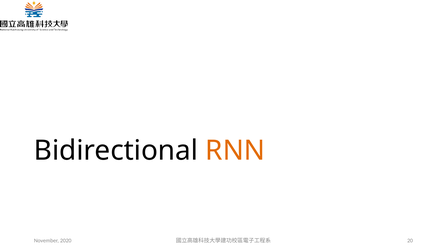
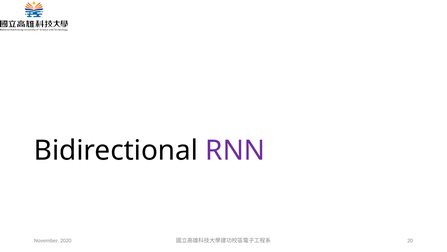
RNN colour: orange -> purple (235, 150)
